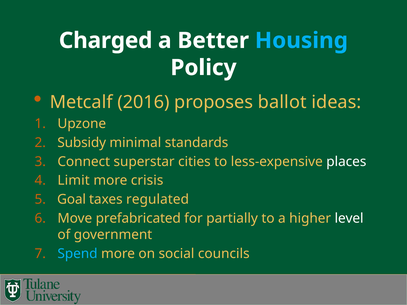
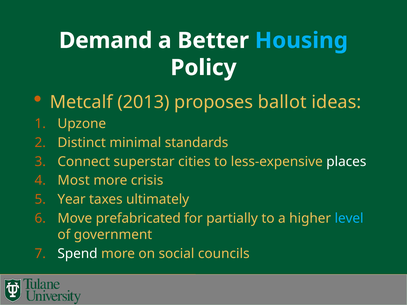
Charged: Charged -> Demand (106, 41)
2016: 2016 -> 2013 (144, 102)
Subsidy: Subsidy -> Distinct (82, 143)
Limit: Limit -> Most (74, 181)
Goal: Goal -> Year (72, 200)
regulated: regulated -> ultimately (158, 200)
level colour: white -> light blue (349, 219)
Spend colour: light blue -> white (78, 254)
